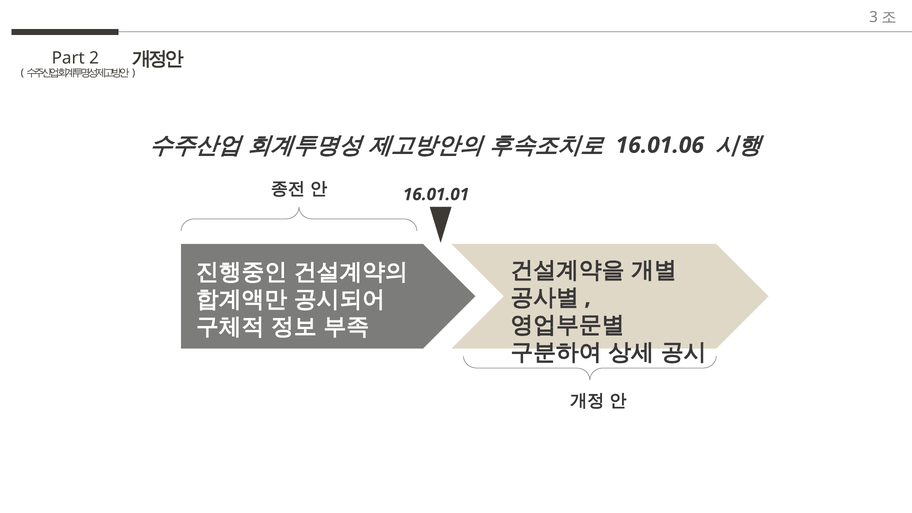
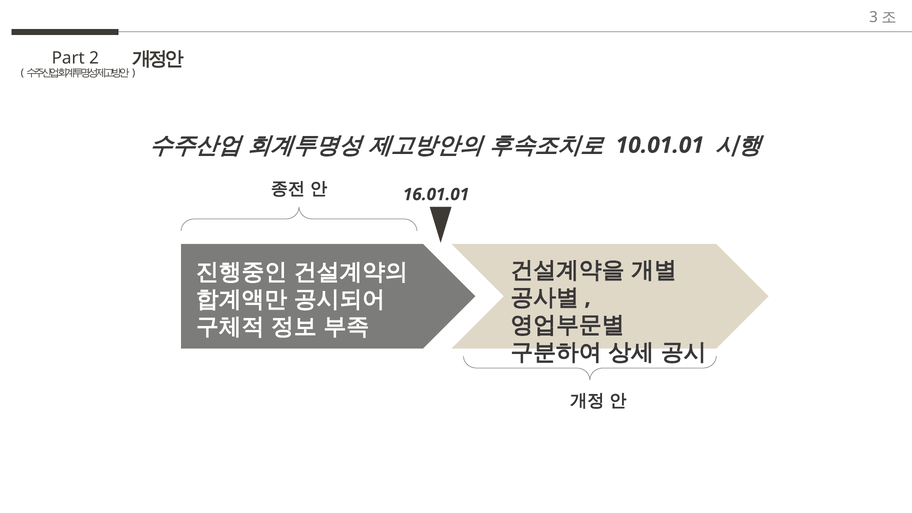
16.01.06: 16.01.06 -> 10.01.01 (660, 145)
